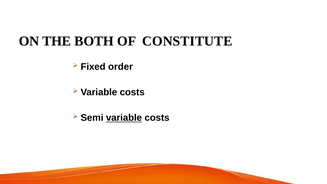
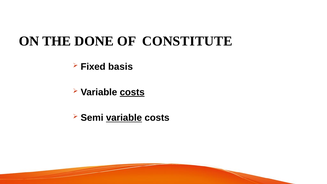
BOTH: BOTH -> DONE (94, 41)
order: order -> basis (121, 67)
costs underline: none -> present (132, 92)
